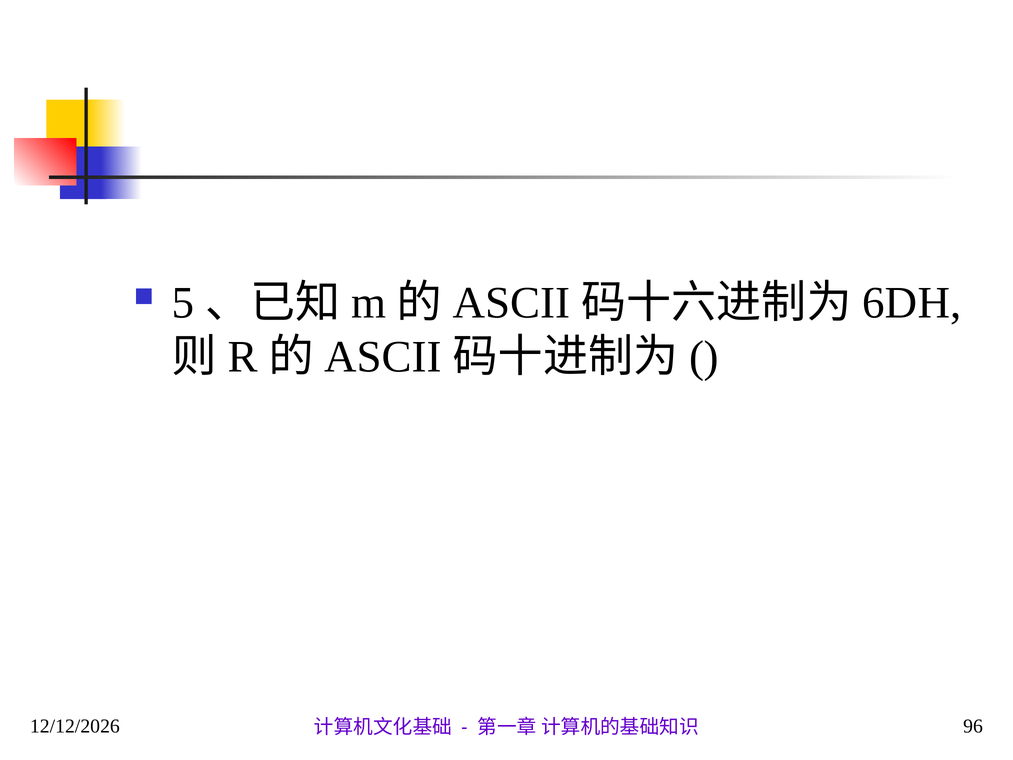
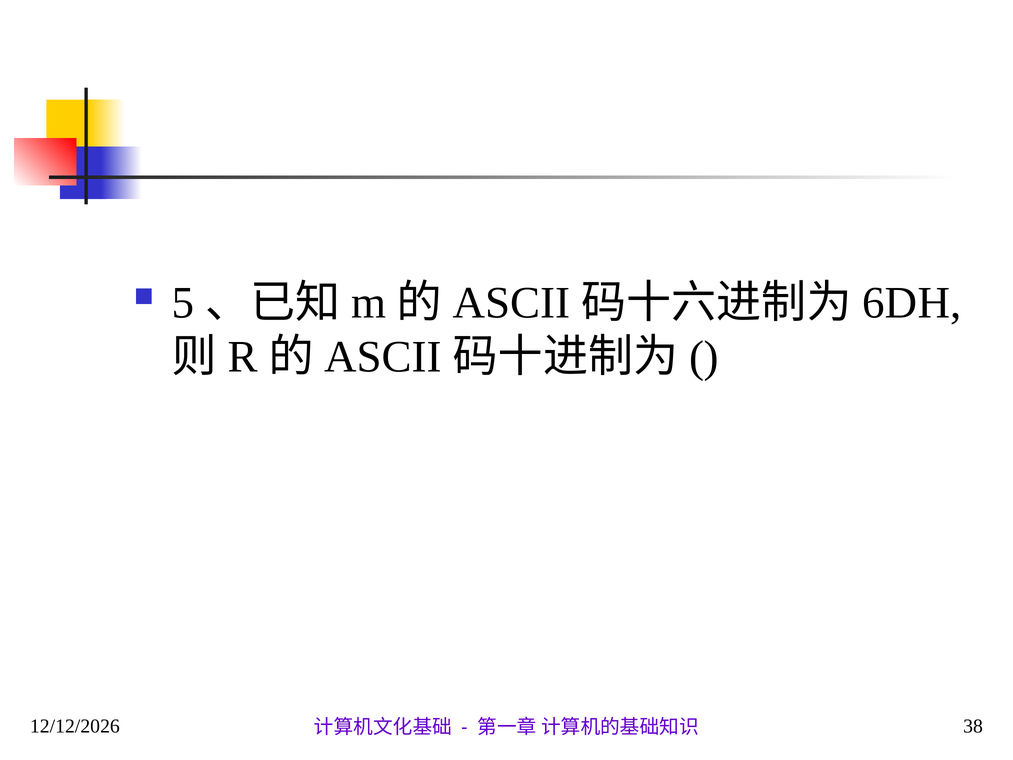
96: 96 -> 38 (973, 726)
